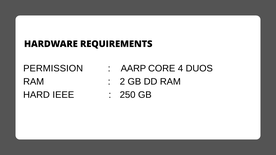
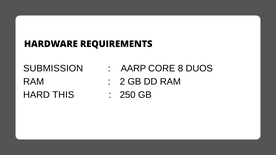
PERMISSION: PERMISSION -> SUBMISSION (53, 69)
4: 4 -> 8 (180, 69)
IEEE: IEEE -> THIS (63, 95)
